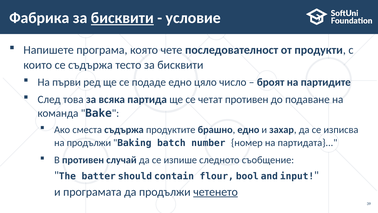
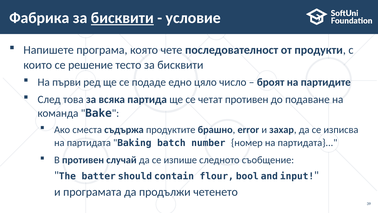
се съдържа: съдържа -> решение (90, 65)
брашно едно: едно -> error (248, 130)
продължи: продължи -> партидата (89, 143)
четенето underline: present -> none (216, 192)
